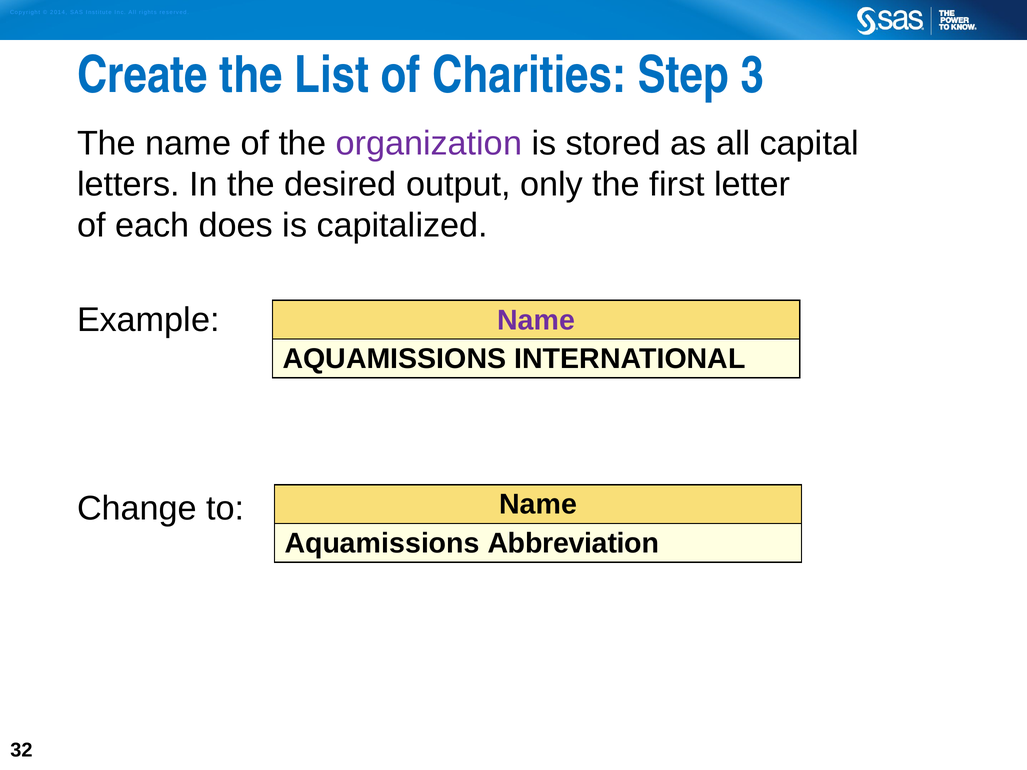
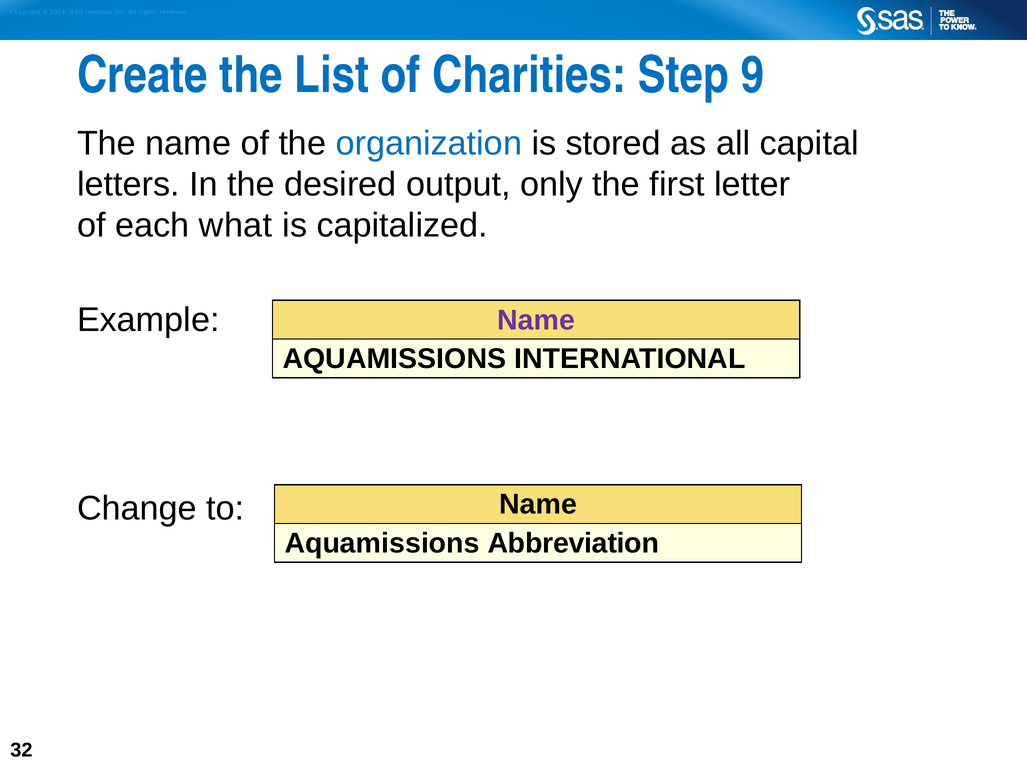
3: 3 -> 9 (752, 75)
organization colour: purple -> blue (429, 143)
does: does -> what (236, 225)
